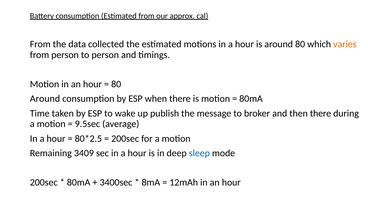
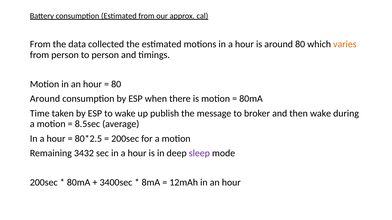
then there: there -> wake (321, 114)
9.5sec: 9.5sec -> 8.5sec (87, 124)
3409: 3409 -> 3432 (84, 154)
sleep colour: blue -> purple (199, 154)
